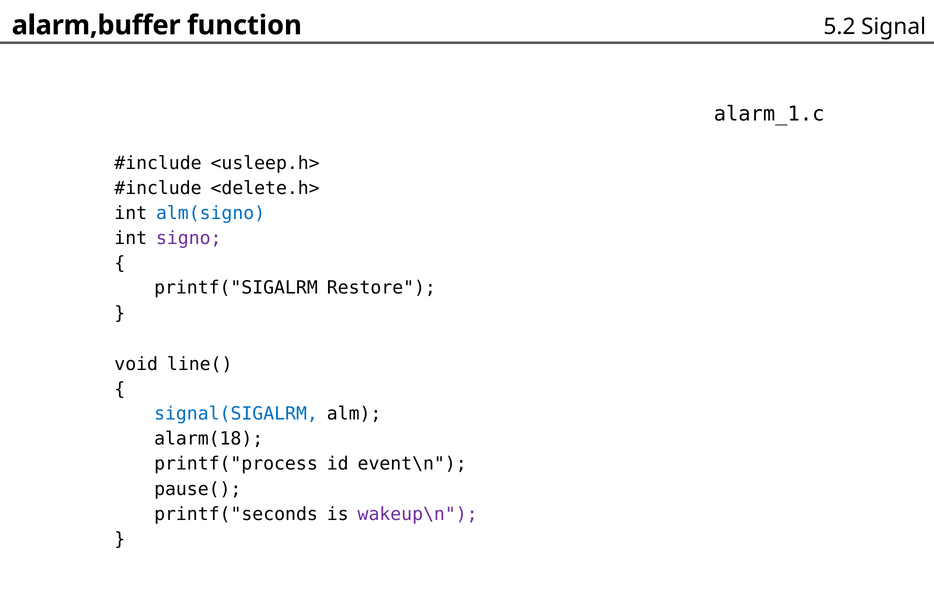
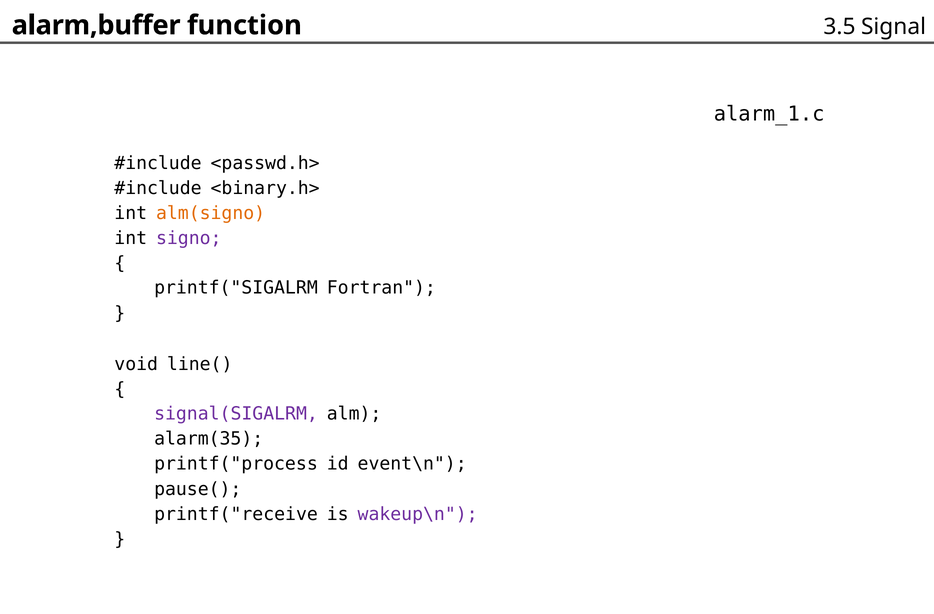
5.2: 5.2 -> 3.5 (839, 27)
<usleep.h>: <usleep.h> -> <passwd.h> (265, 163)
<delete.h>: <delete.h> -> <binary.h> (265, 188)
alm(signo colour: blue -> orange (211, 213)
Restore: Restore -> Fortran (381, 288)
signal(SIGALRM colour: blue -> purple (236, 414)
alarm(18: alarm(18 -> alarm(35 (209, 439)
printf("seconds: printf("seconds -> printf("receive (236, 514)
